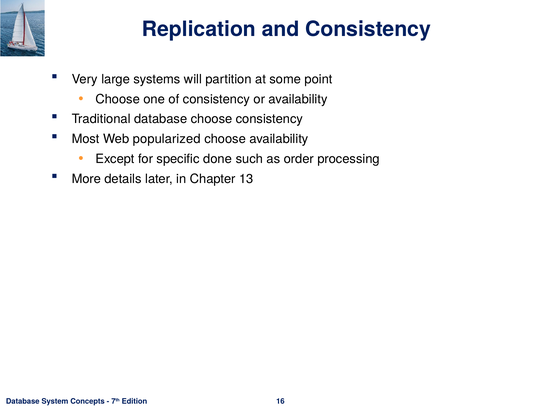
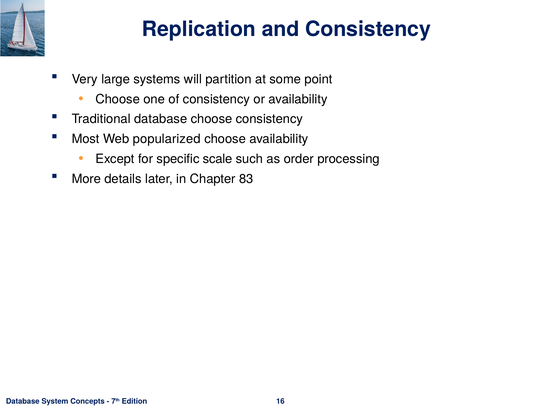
done: done -> scale (218, 159)
13: 13 -> 83 (246, 179)
